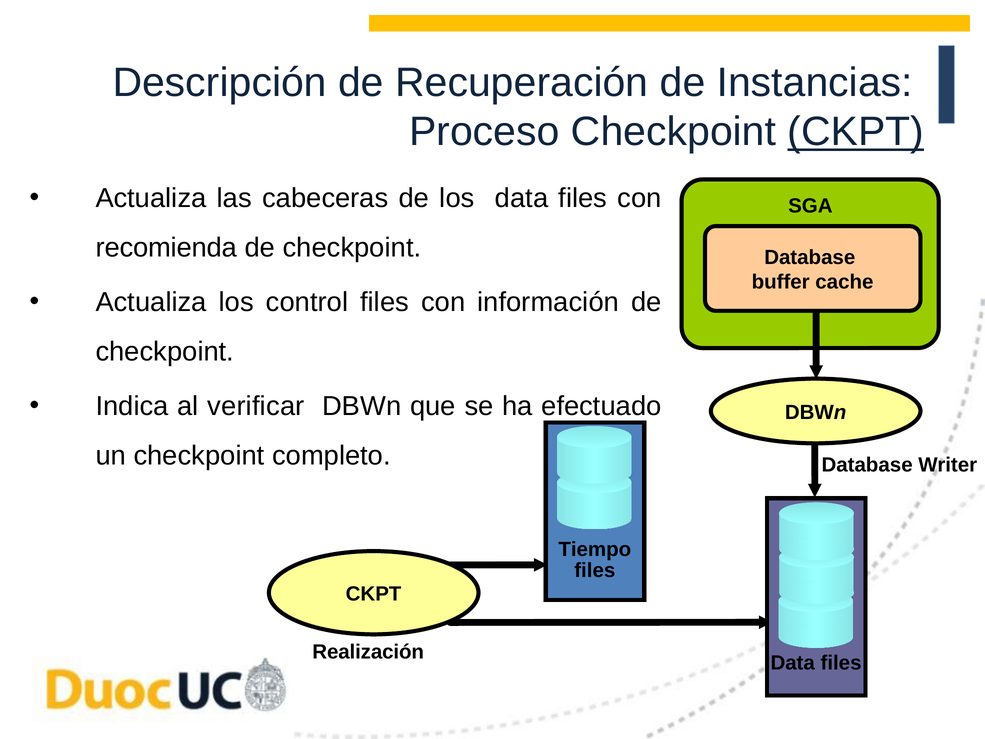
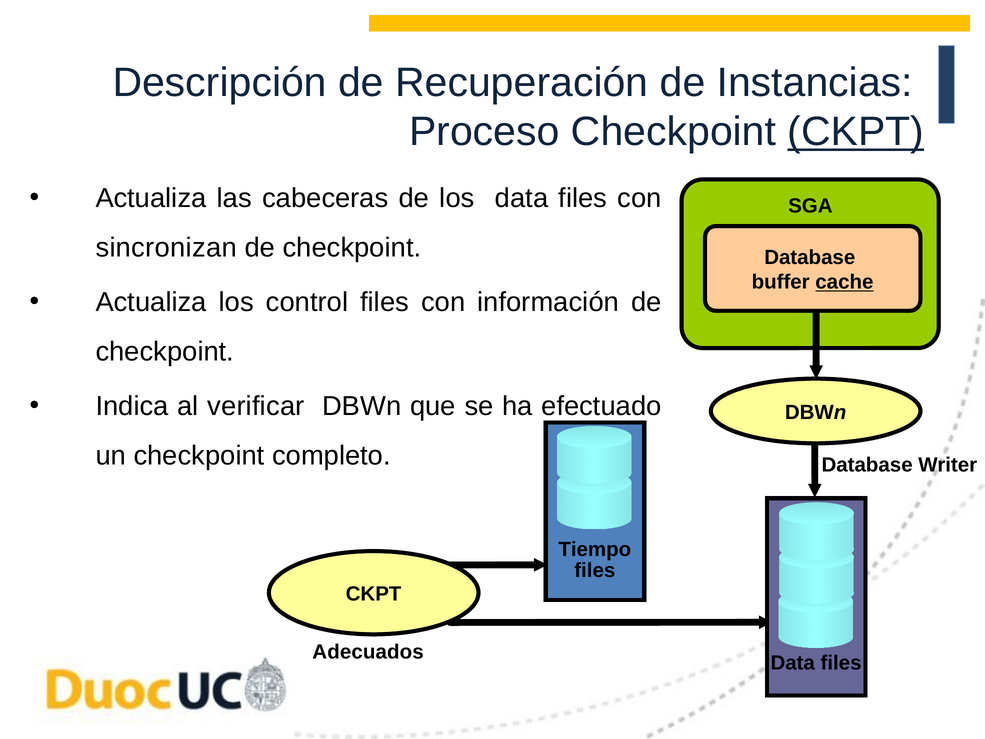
recomienda: recomienda -> sincronizan (166, 248)
cache underline: none -> present (844, 282)
Realización: Realización -> Adecuados (368, 652)
